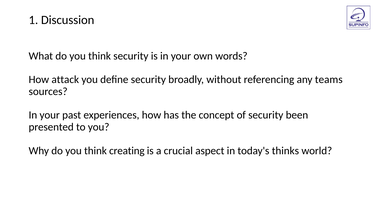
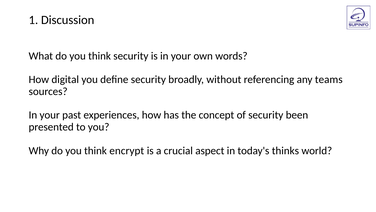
attack: attack -> digital (65, 79)
creating: creating -> encrypt (127, 150)
